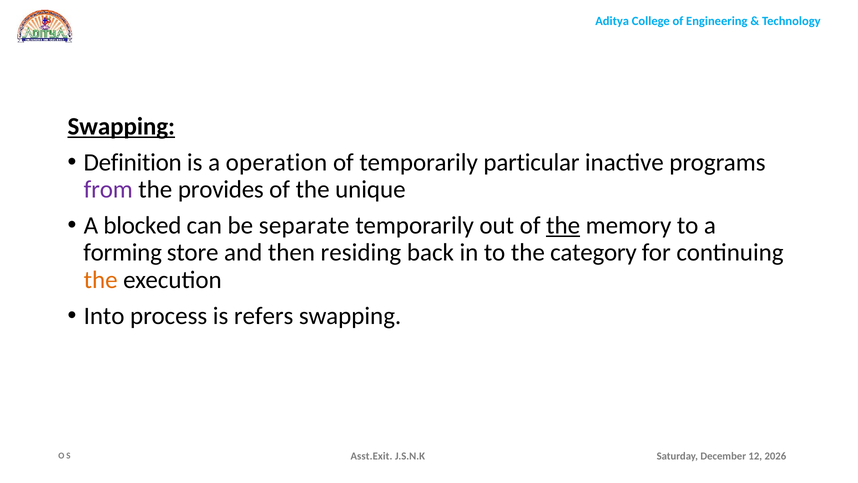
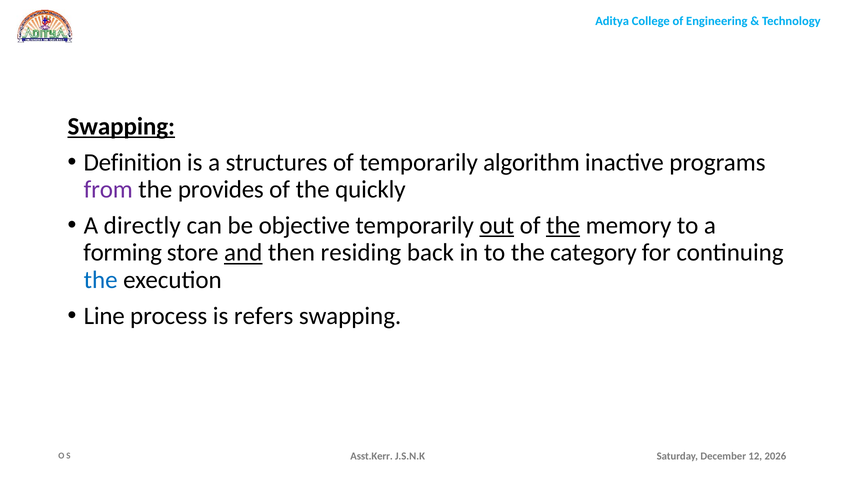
operation: operation -> structures (277, 162)
particular: particular -> algorithm (532, 162)
unique: unique -> quickly (370, 190)
blocked: blocked -> directly (142, 226)
separate: separate -> objective (304, 226)
out underline: none -> present (497, 226)
and underline: none -> present (243, 253)
the colour: orange -> blue (101, 280)
Into: Into -> Line (104, 316)
Asst.Exit: Asst.Exit -> Asst.Kerr (372, 456)
